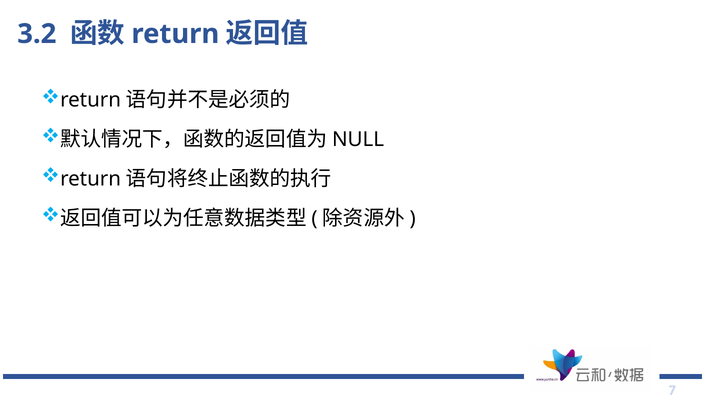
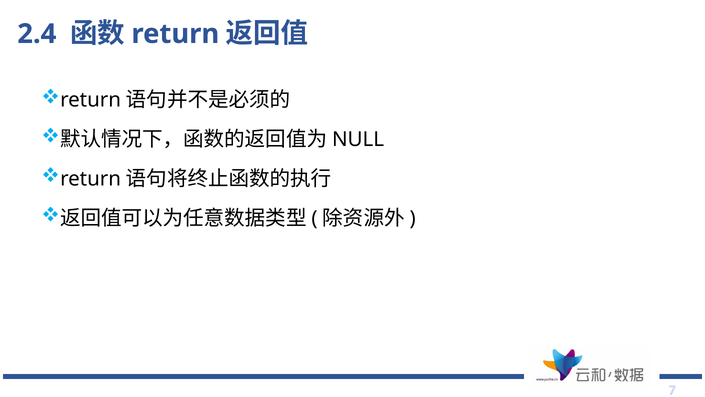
3.2: 3.2 -> 2.4 (37, 34)
